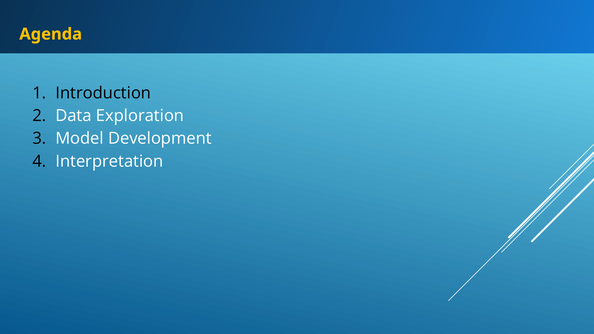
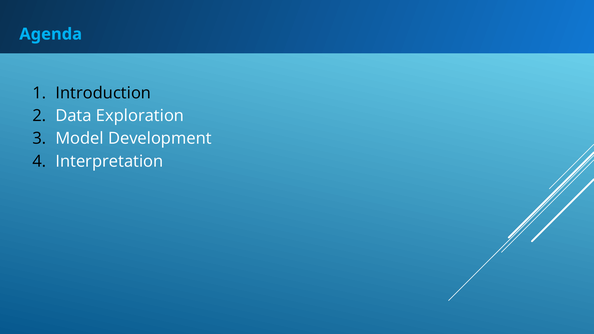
Agenda colour: yellow -> light blue (51, 34)
